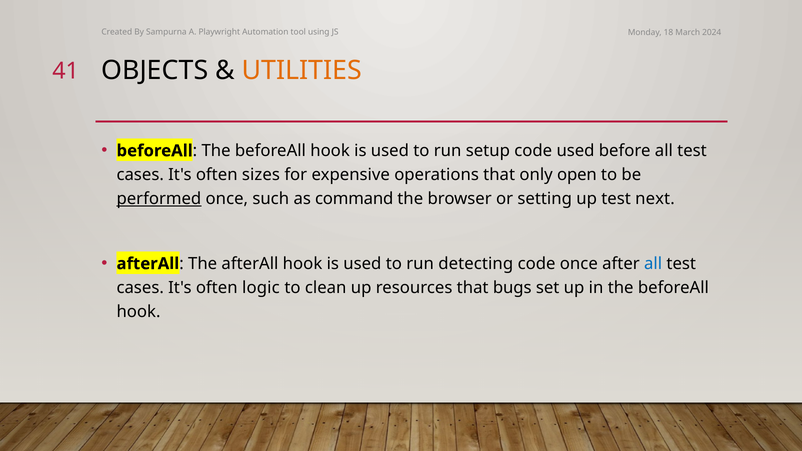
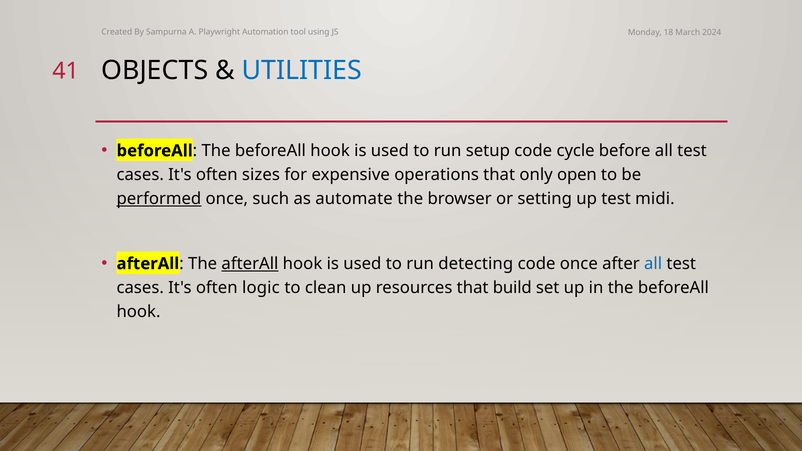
UTILITIES colour: orange -> blue (302, 70)
code used: used -> cycle (576, 151)
command: command -> automate (354, 199)
next: next -> midi (655, 199)
afterAll underline: none -> present (250, 264)
bugs: bugs -> build (512, 288)
